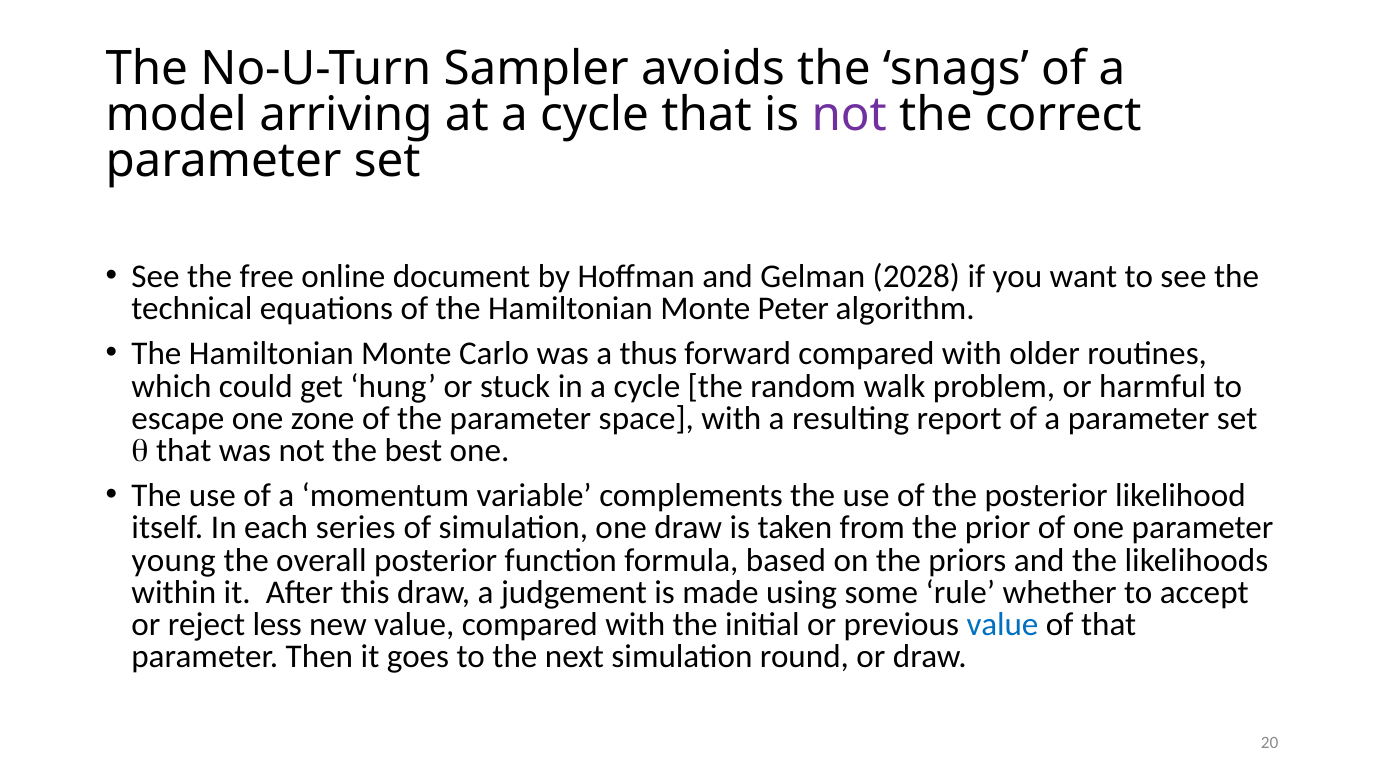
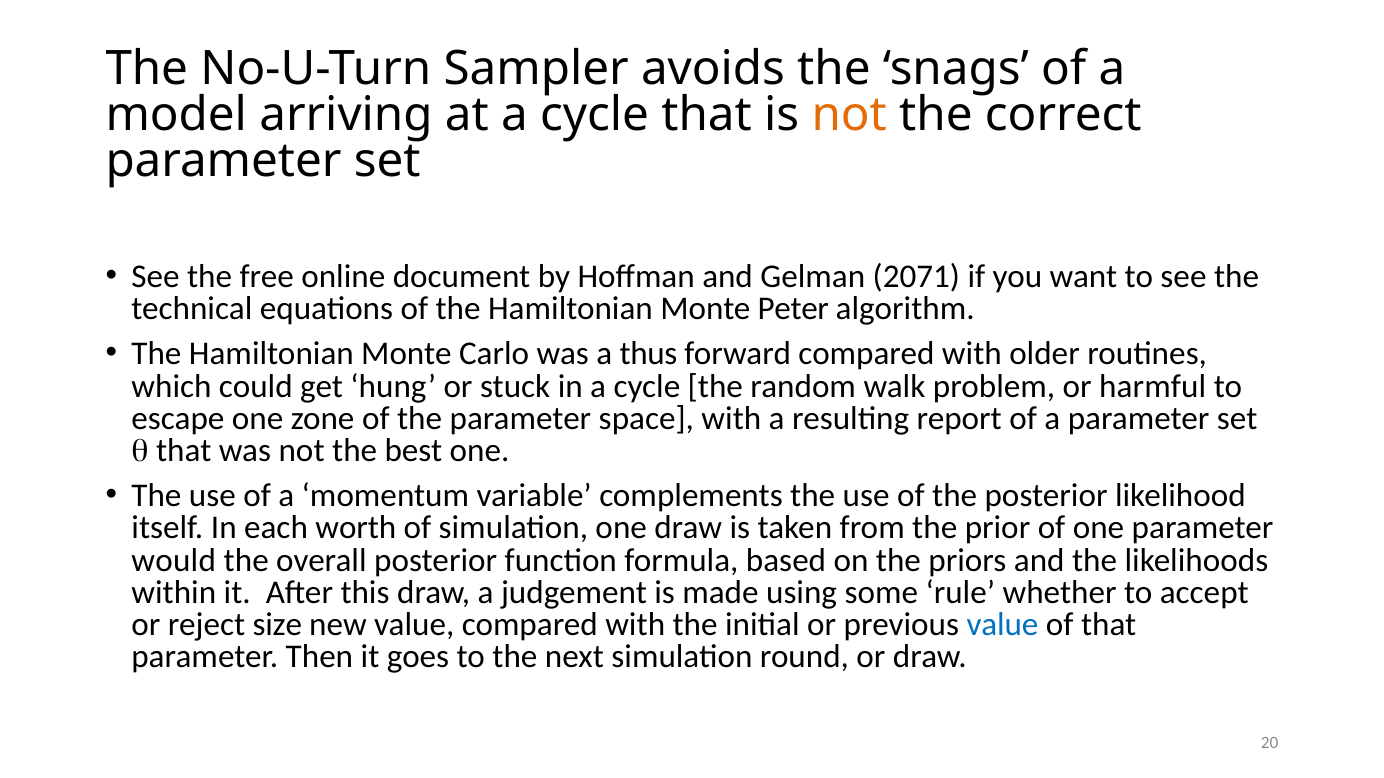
not colour: purple -> orange (849, 115)
2028: 2028 -> 2071 (916, 277)
series: series -> worth (356, 528)
young: young -> would (174, 560)
less: less -> size (277, 625)
